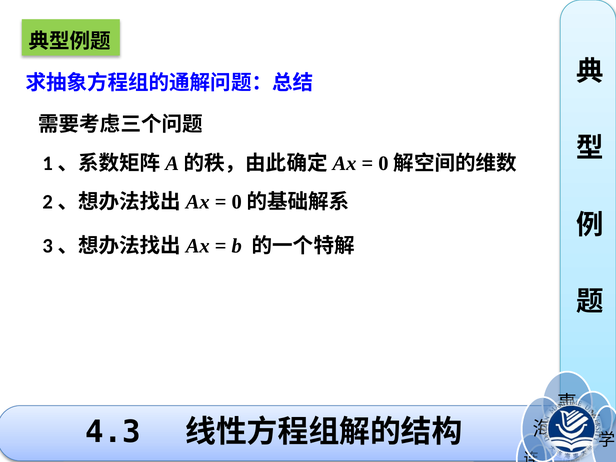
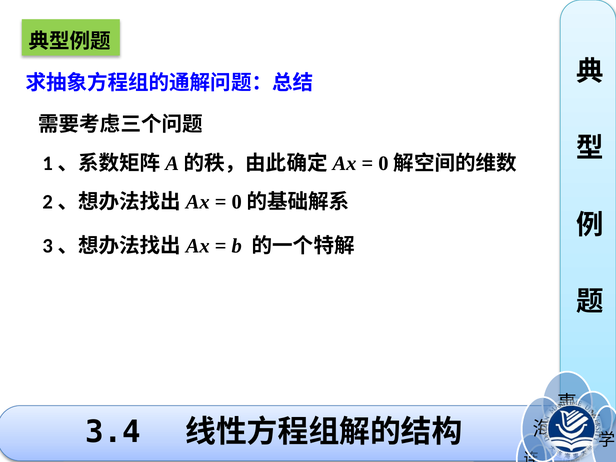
4.3: 4.3 -> 3.4 (113, 432)
